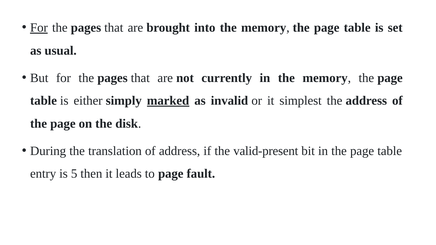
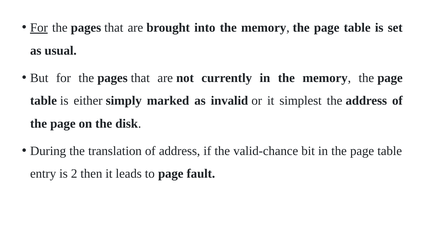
marked underline: present -> none (168, 101)
valid-present: valid-present -> valid-chance (266, 151)
5: 5 -> 2 (74, 174)
